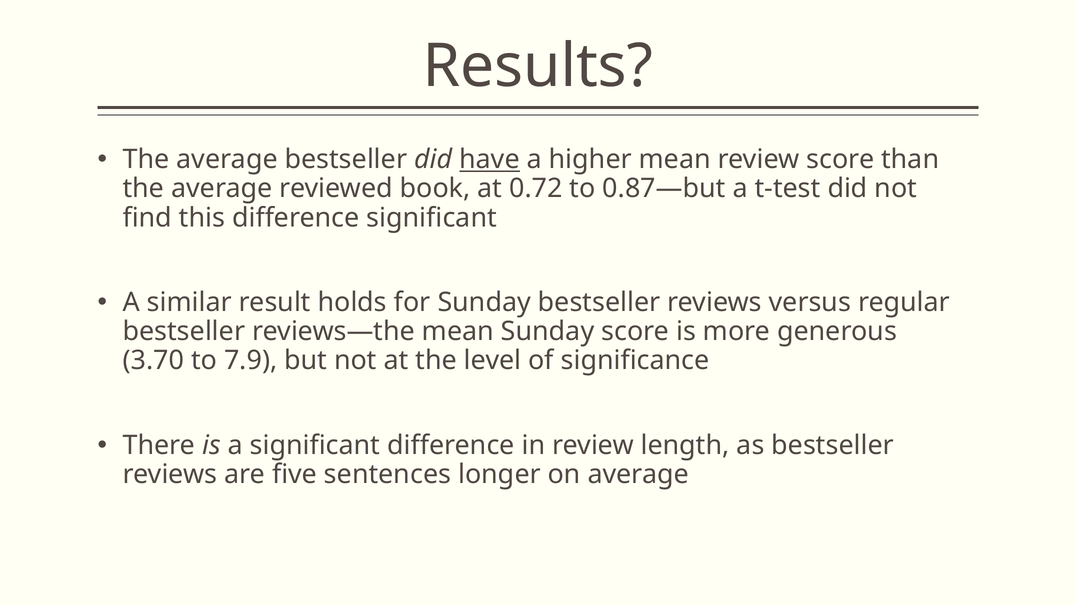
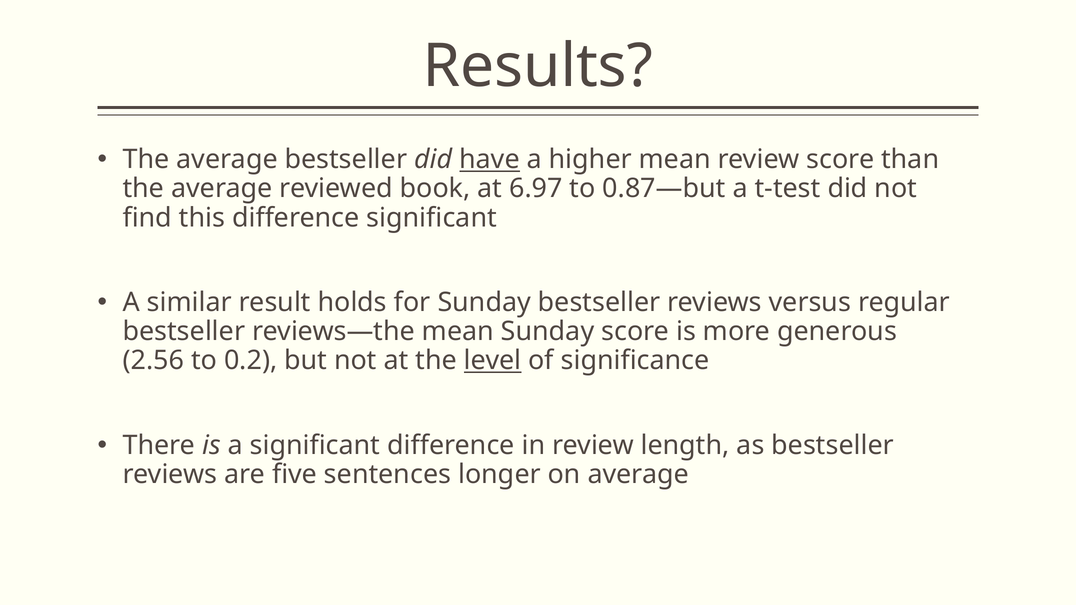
0.72: 0.72 -> 6.97 (536, 189)
3.70: 3.70 -> 2.56 (153, 361)
7.9: 7.9 -> 0.2 (251, 361)
level underline: none -> present (493, 361)
